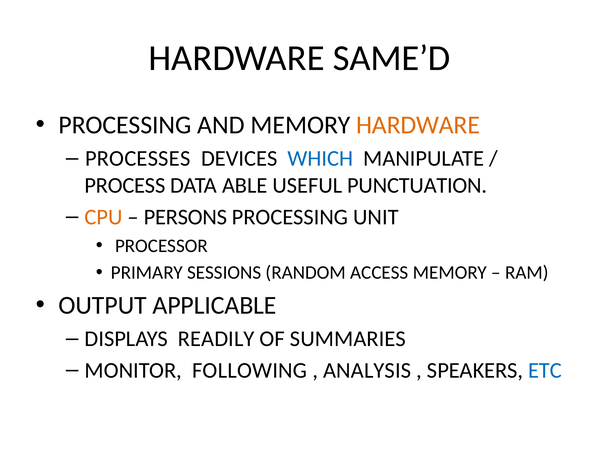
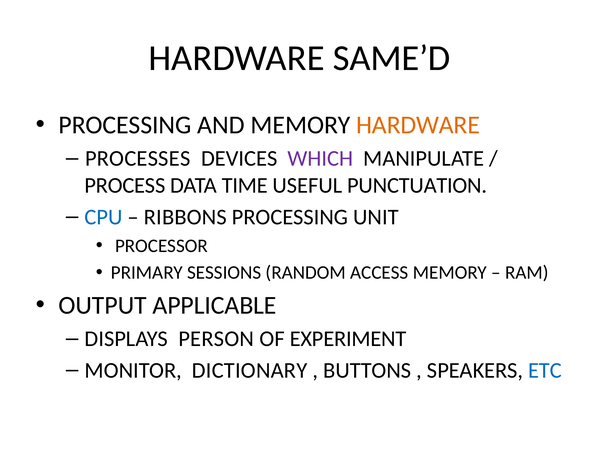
WHICH colour: blue -> purple (320, 159)
ABLE: ABLE -> TIME (245, 185)
CPU colour: orange -> blue (104, 217)
PERSONS: PERSONS -> RIBBONS (185, 217)
READILY: READILY -> PERSON (216, 339)
SUMMARIES: SUMMARIES -> EXPERIMENT (348, 339)
FOLLOWING: FOLLOWING -> DICTIONARY (250, 371)
ANALYSIS: ANALYSIS -> BUTTONS (367, 371)
